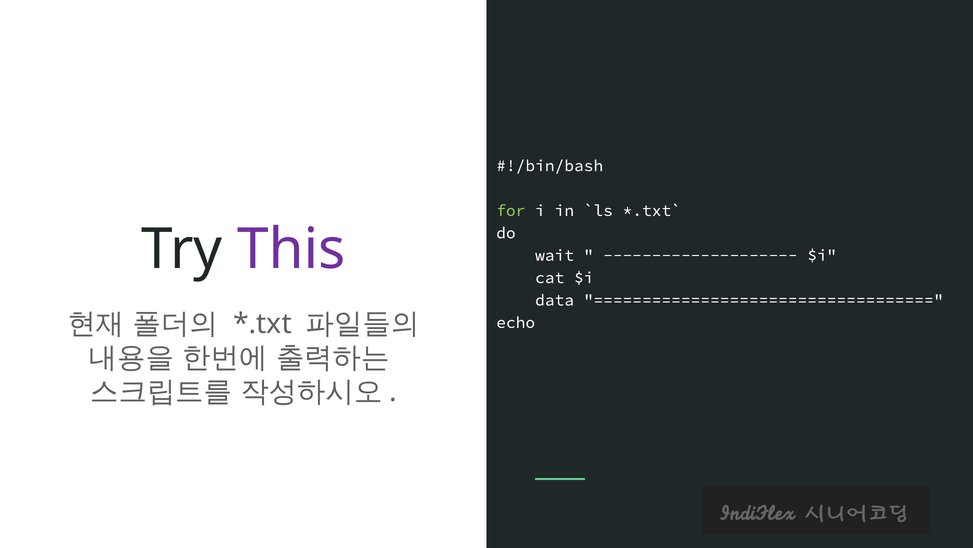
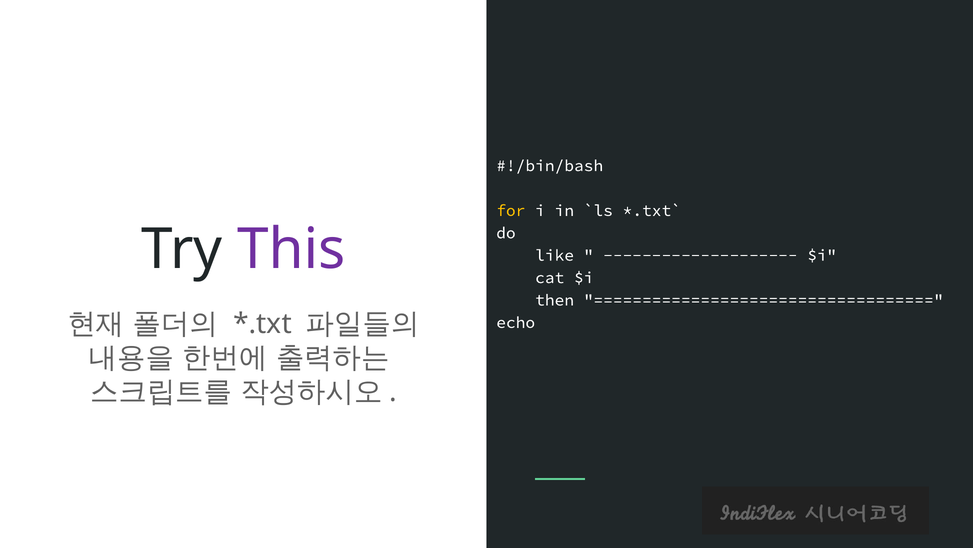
for colour: light green -> yellow (511, 210)
wait: wait -> like (555, 255)
data: data -> then (555, 300)
